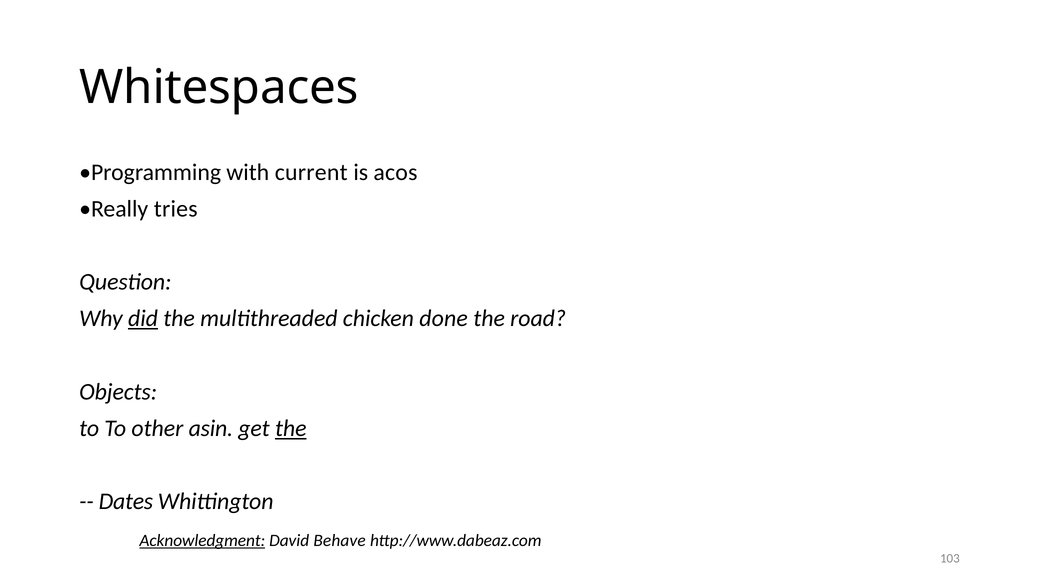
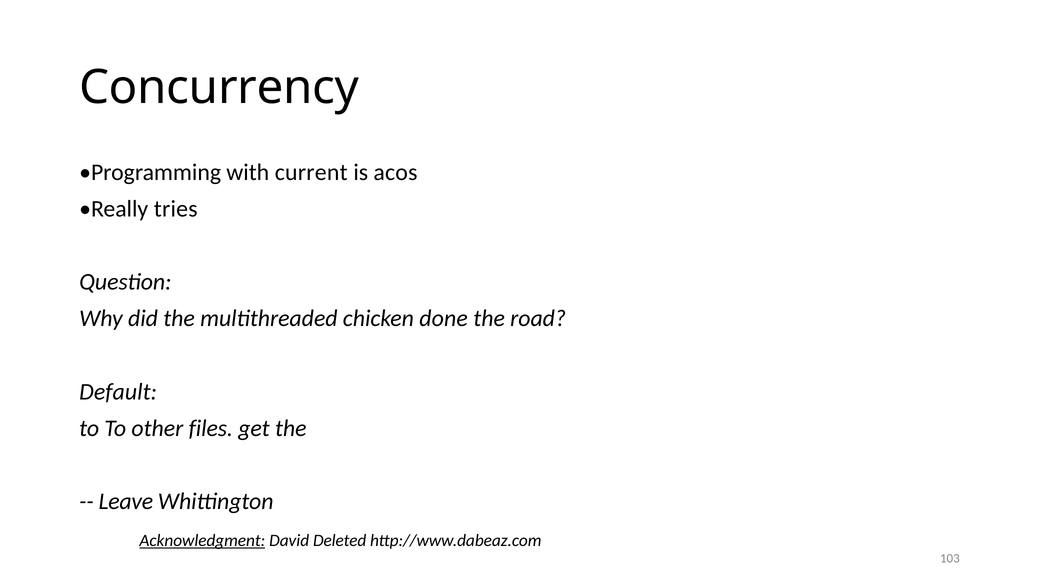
Whitespaces: Whitespaces -> Concurrency (219, 87)
did underline: present -> none (143, 318)
Objects: Objects -> Default (118, 391)
asin: asin -> files (211, 428)
the underline: present -> none (291, 428)
Dates: Dates -> Leave (126, 501)
Behave: Behave -> Deleted (340, 540)
